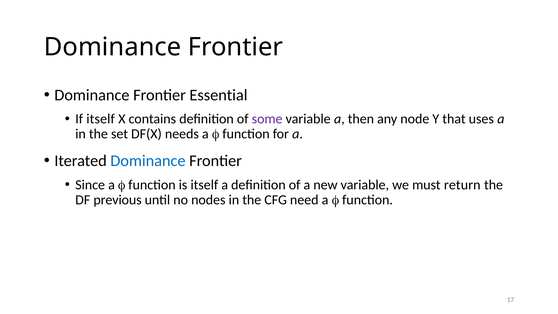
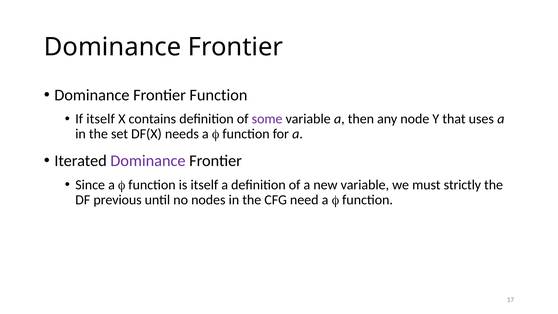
Frontier Essential: Essential -> Function (218, 95)
Dominance colour: blue -> purple (148, 161)
return: return -> strictly (462, 185)
